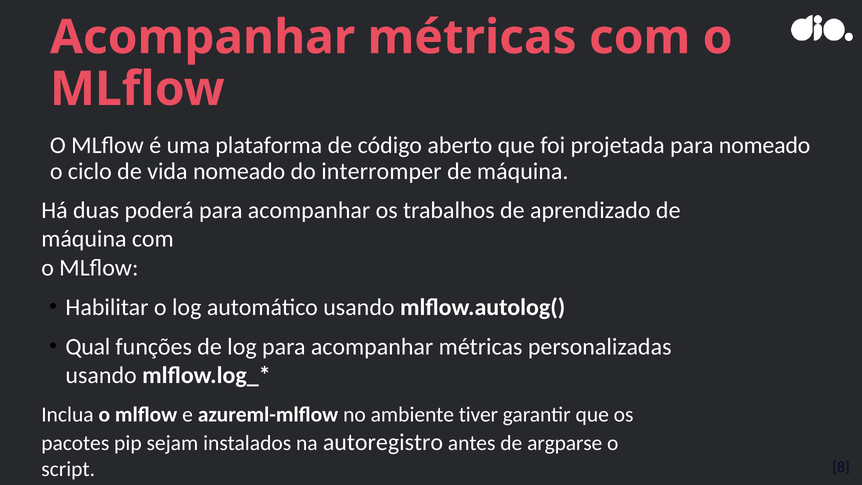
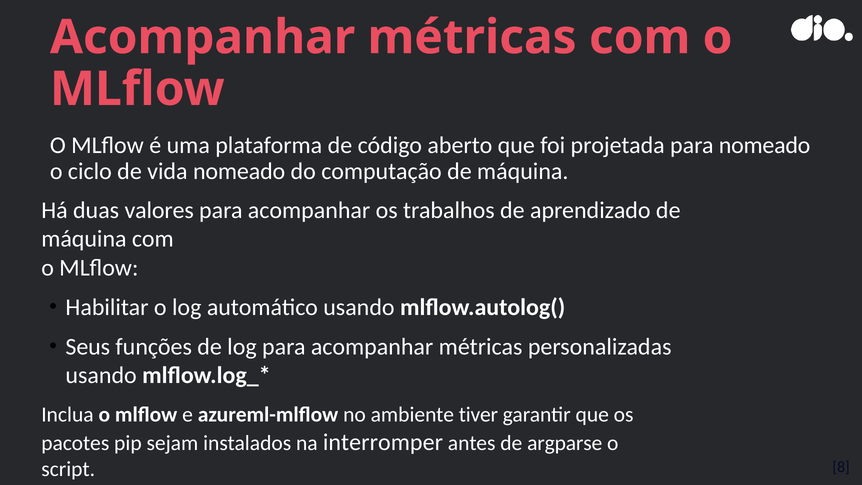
interromper: interromper -> computação (381, 171)
poderá: poderá -> valores (159, 210)
Qual: Qual -> Seus (88, 347)
autoregistro: autoregistro -> interromper (383, 442)
